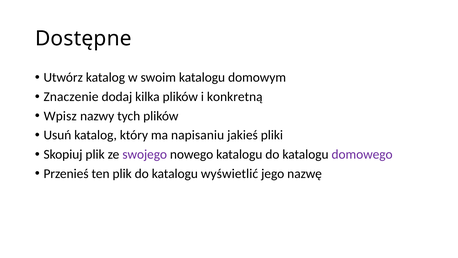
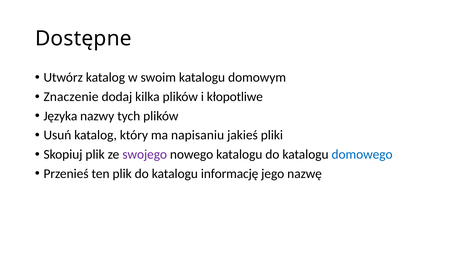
konkretną: konkretną -> kłopotliwe (235, 97)
Wpisz: Wpisz -> Języka (60, 116)
domowego colour: purple -> blue (362, 154)
wyświetlić: wyświetlić -> informację (230, 173)
